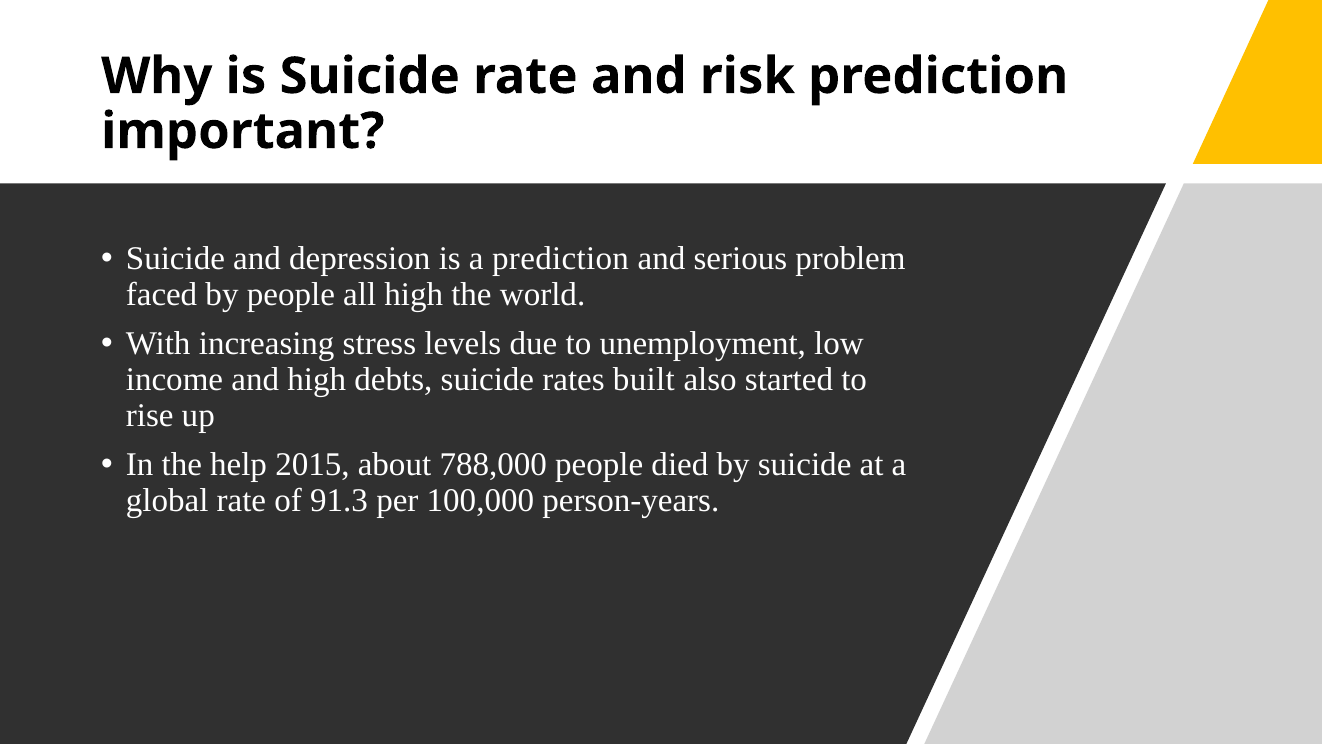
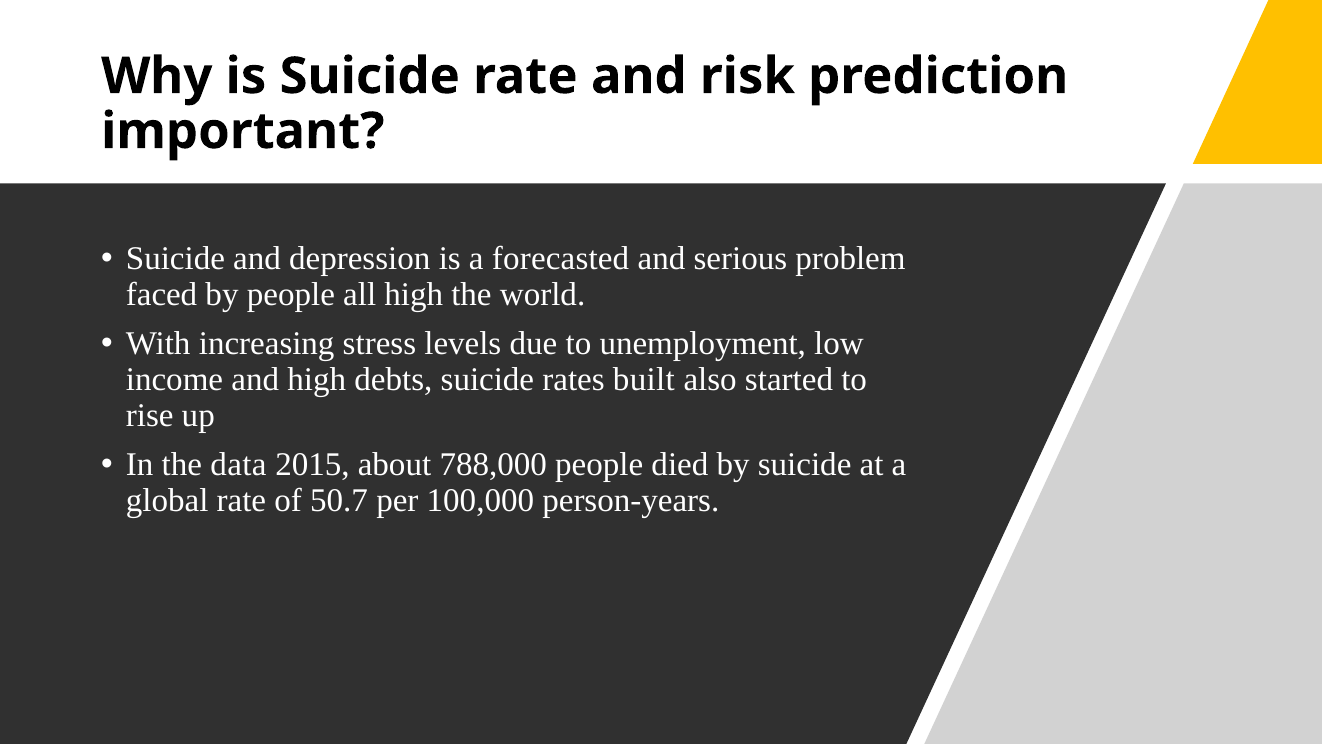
a prediction: prediction -> forecasted (561, 258)
help: help -> data (238, 464)
91.3: 91.3 -> 50.7 (339, 500)
